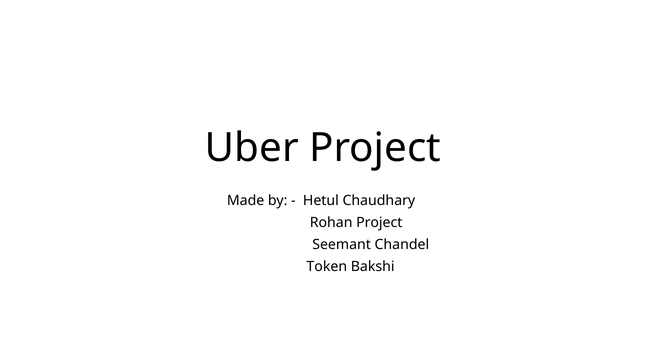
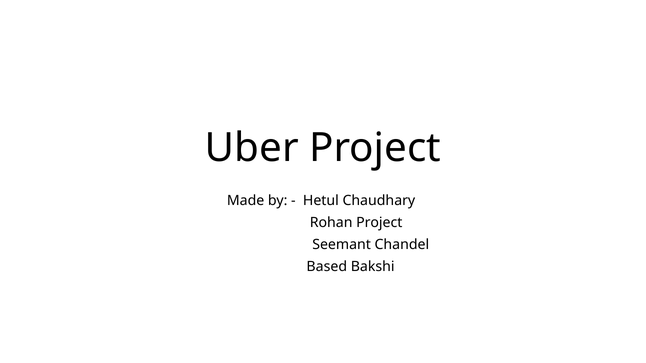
Token: Token -> Based (327, 267)
